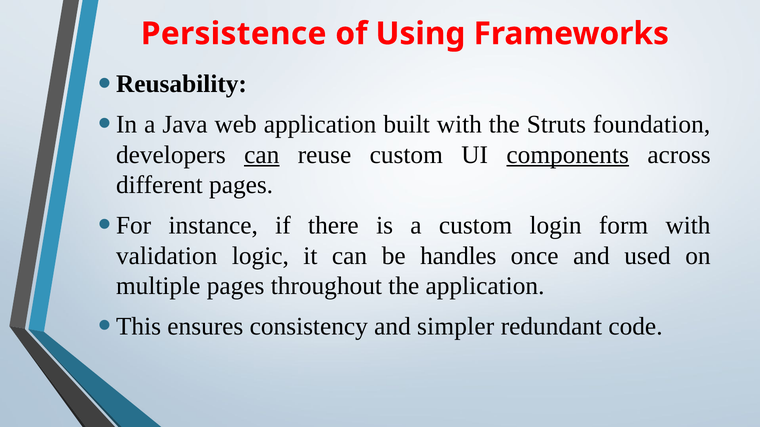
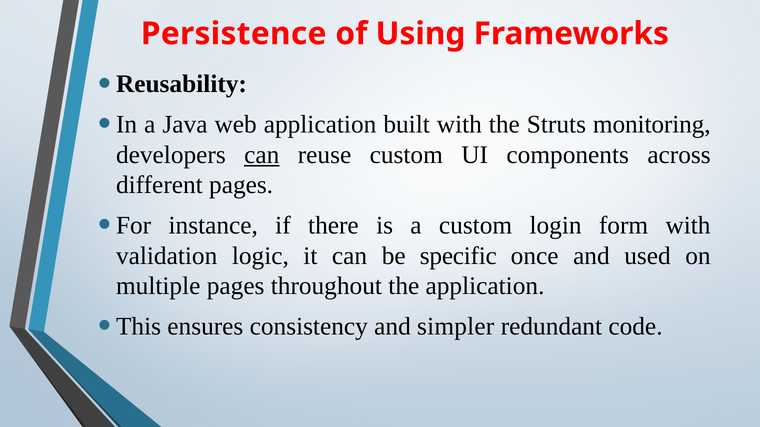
foundation: foundation -> monitoring (652, 124)
components underline: present -> none (568, 155)
handles: handles -> specific (458, 256)
